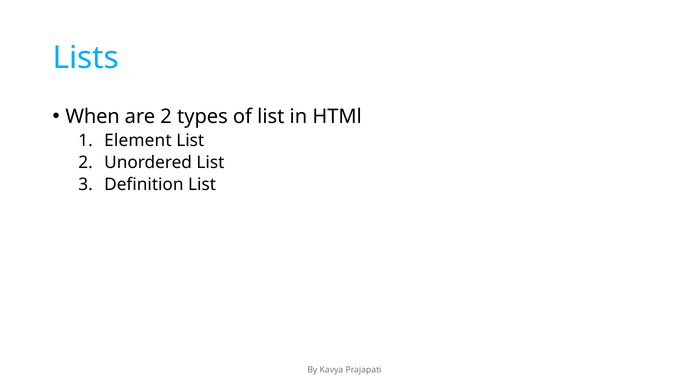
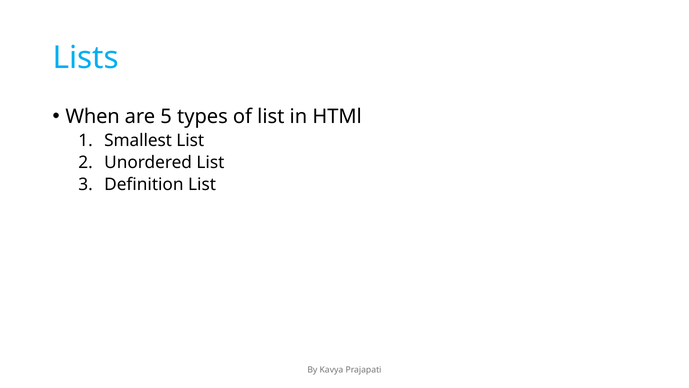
are 2: 2 -> 5 (166, 116)
Element: Element -> Smallest (138, 140)
